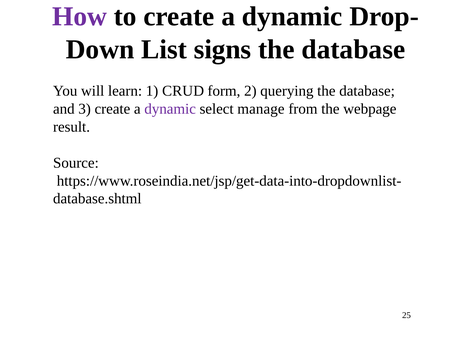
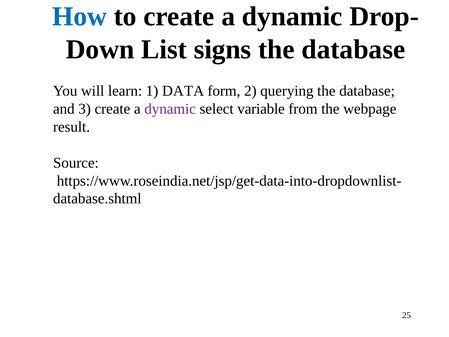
How colour: purple -> blue (79, 17)
CRUD: CRUD -> DATA (183, 91)
manage: manage -> variable (261, 109)
